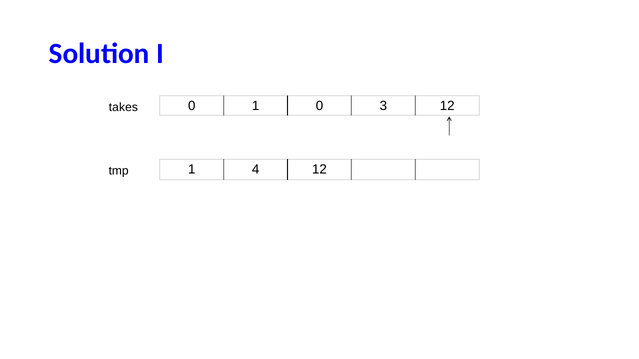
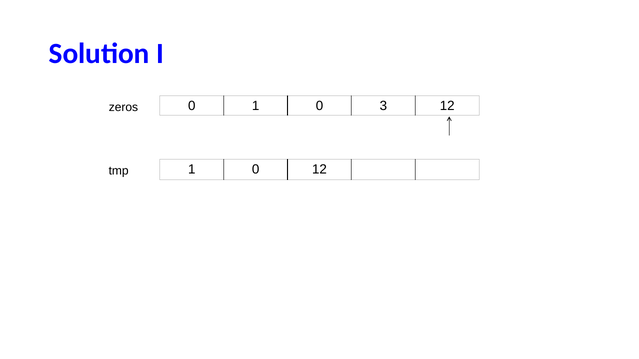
takes: takes -> zeros (123, 107)
tmp 1 4: 4 -> 0 (256, 169)
